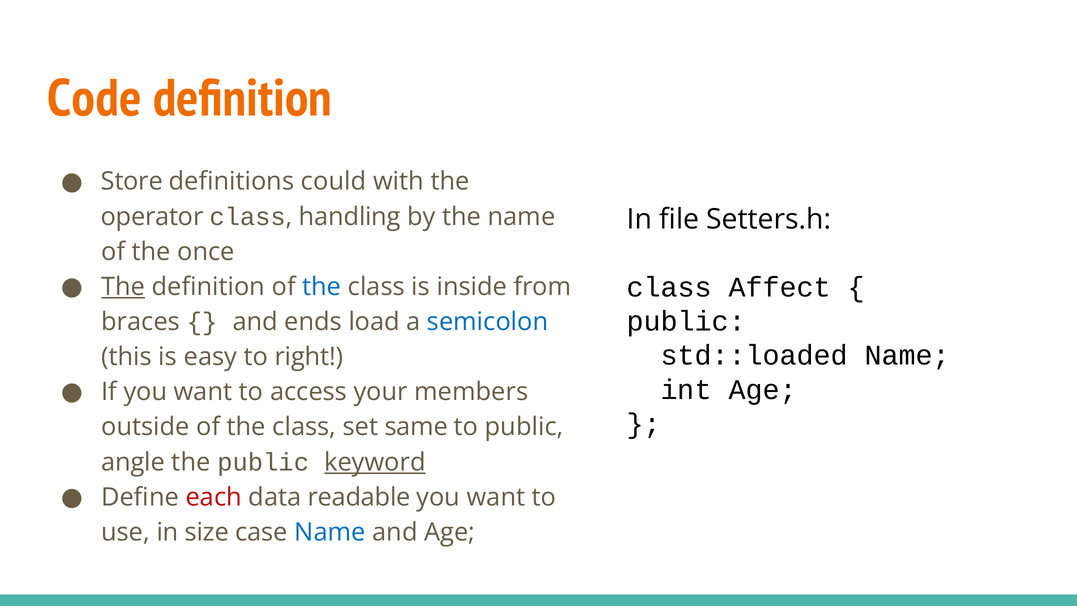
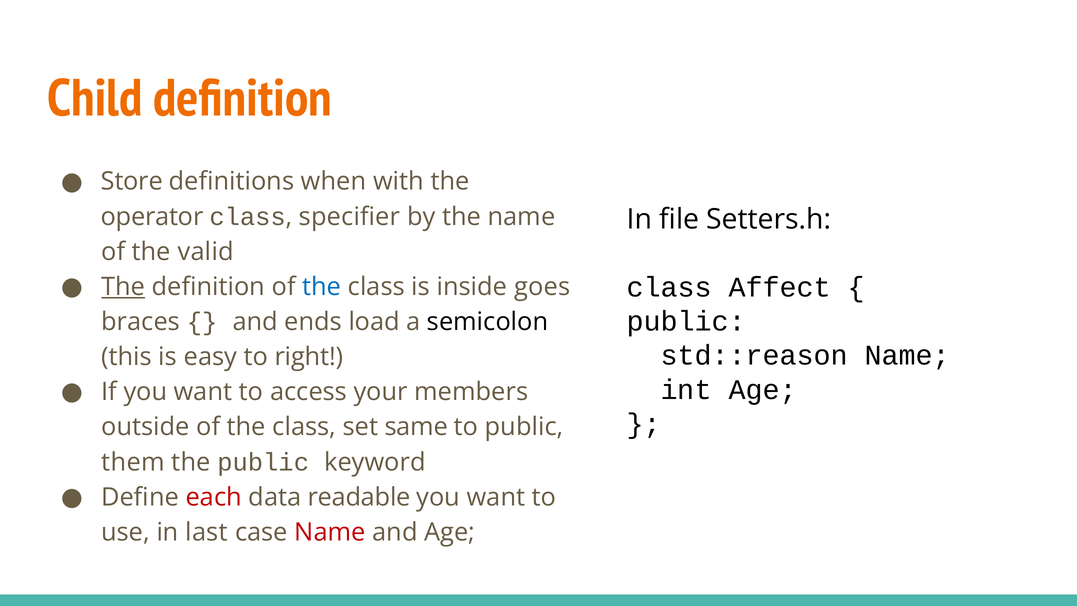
Code: Code -> Child (95, 98)
could: could -> when (334, 182)
handling: handling -> specifier (350, 217)
once: once -> valid (206, 252)
from: from -> goes (542, 287)
semicolon colour: blue -> black (488, 322)
std::loaded: std::loaded -> std::reason (754, 355)
angle: angle -> them (133, 462)
keyword underline: present -> none (375, 462)
size: size -> last (207, 532)
Name colour: blue -> red (330, 532)
